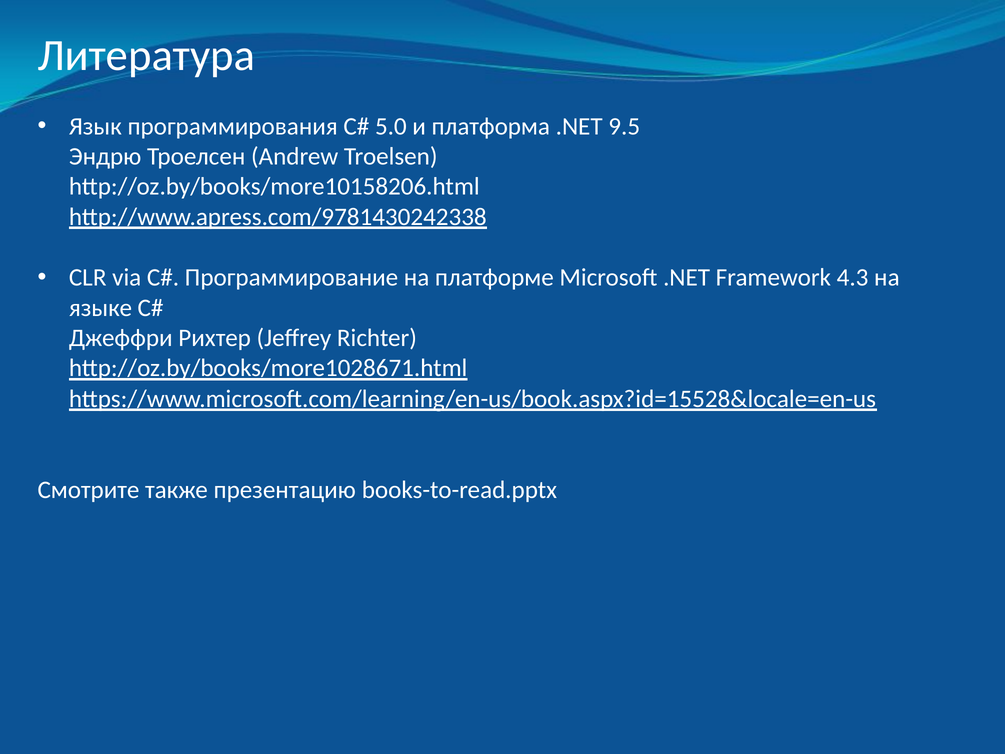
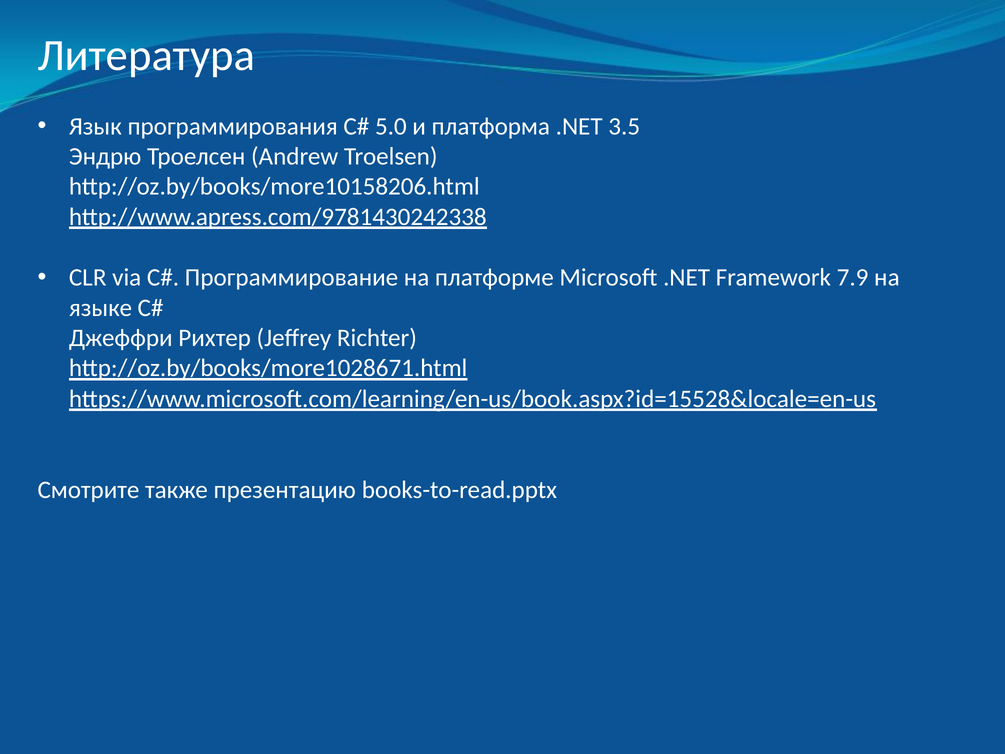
9.5: 9.5 -> 3.5 (624, 126)
4.3: 4.3 -> 7.9 (853, 278)
